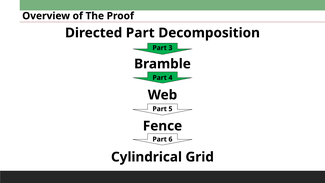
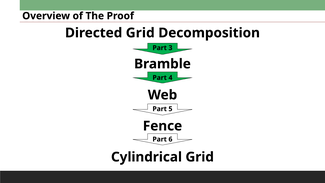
Directed Part: Part -> Grid (140, 33)
